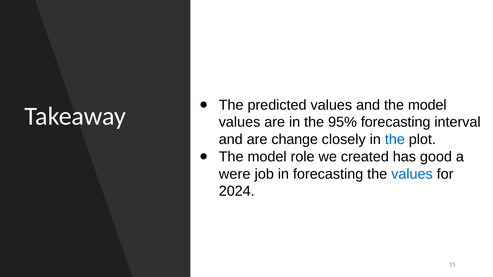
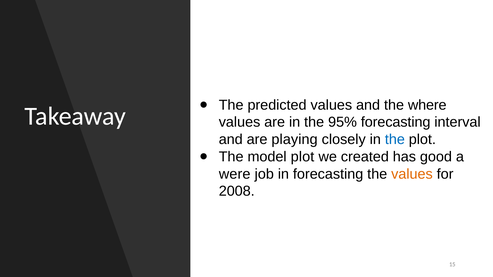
and the model: model -> where (427, 105)
change: change -> playing (295, 140)
model role: role -> plot (303, 157)
values colour: blue -> orange (412, 174)
2024: 2024 -> 2008 (237, 191)
